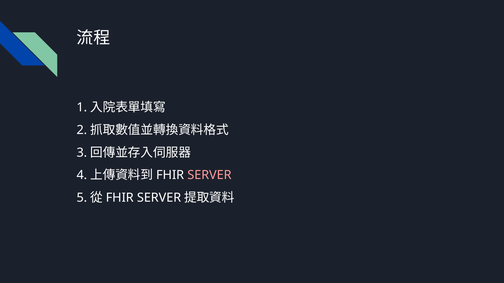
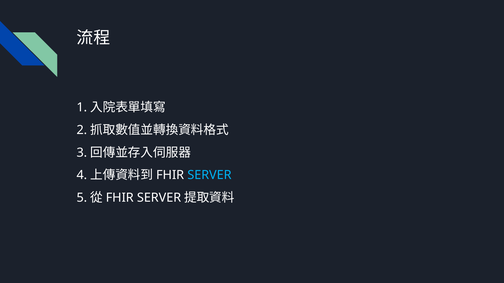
SERVER colour: pink -> light blue (209, 175)
